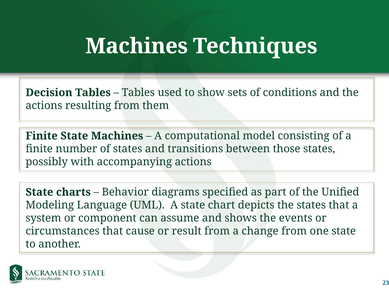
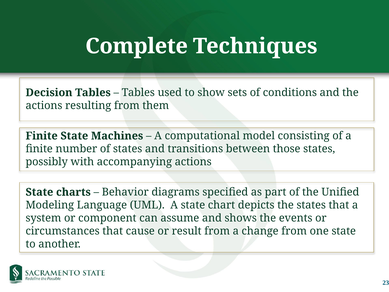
Machines: Machines -> Complete (137, 46)
